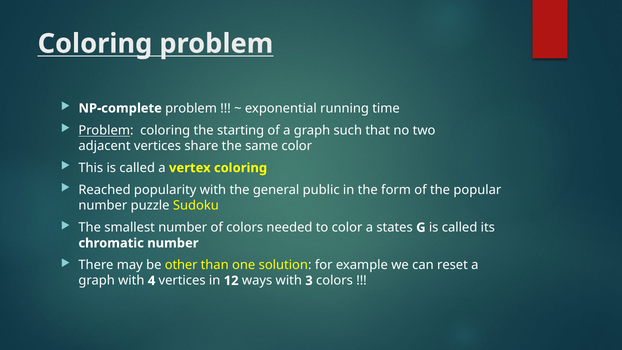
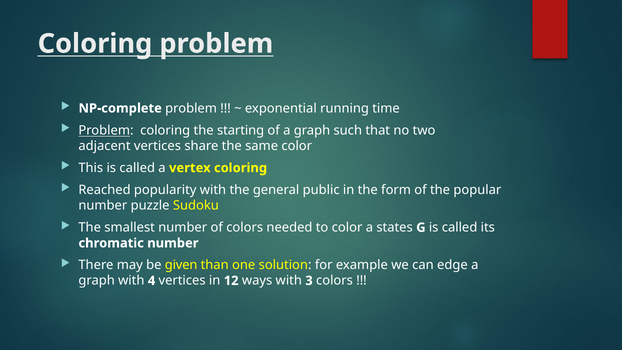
other: other -> given (181, 265)
reset: reset -> edge (452, 265)
